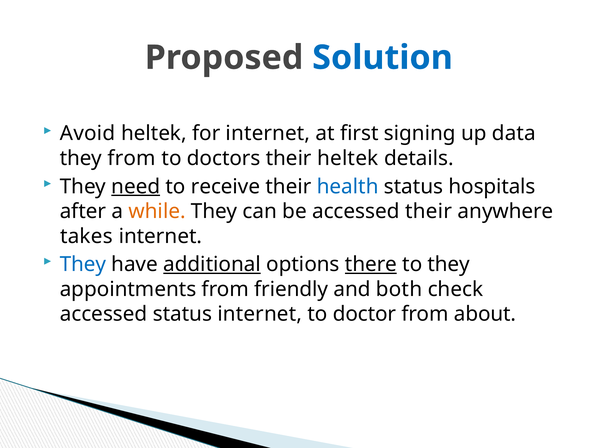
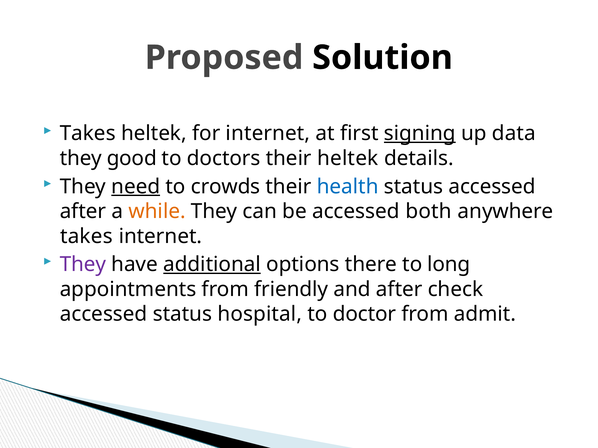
Solution colour: blue -> black (383, 58)
Avoid: Avoid -> Takes (88, 134)
signing underline: none -> present (420, 134)
they from: from -> good (132, 159)
receive: receive -> crowds (226, 187)
status hospitals: hospitals -> accessed (492, 187)
accessed their: their -> both (429, 212)
They colour: blue -> purple (83, 265)
there underline: present -> none (371, 265)
to they: they -> long (449, 265)
and both: both -> after (399, 290)
status internet: internet -> hospital (260, 314)
about: about -> admit (485, 314)
